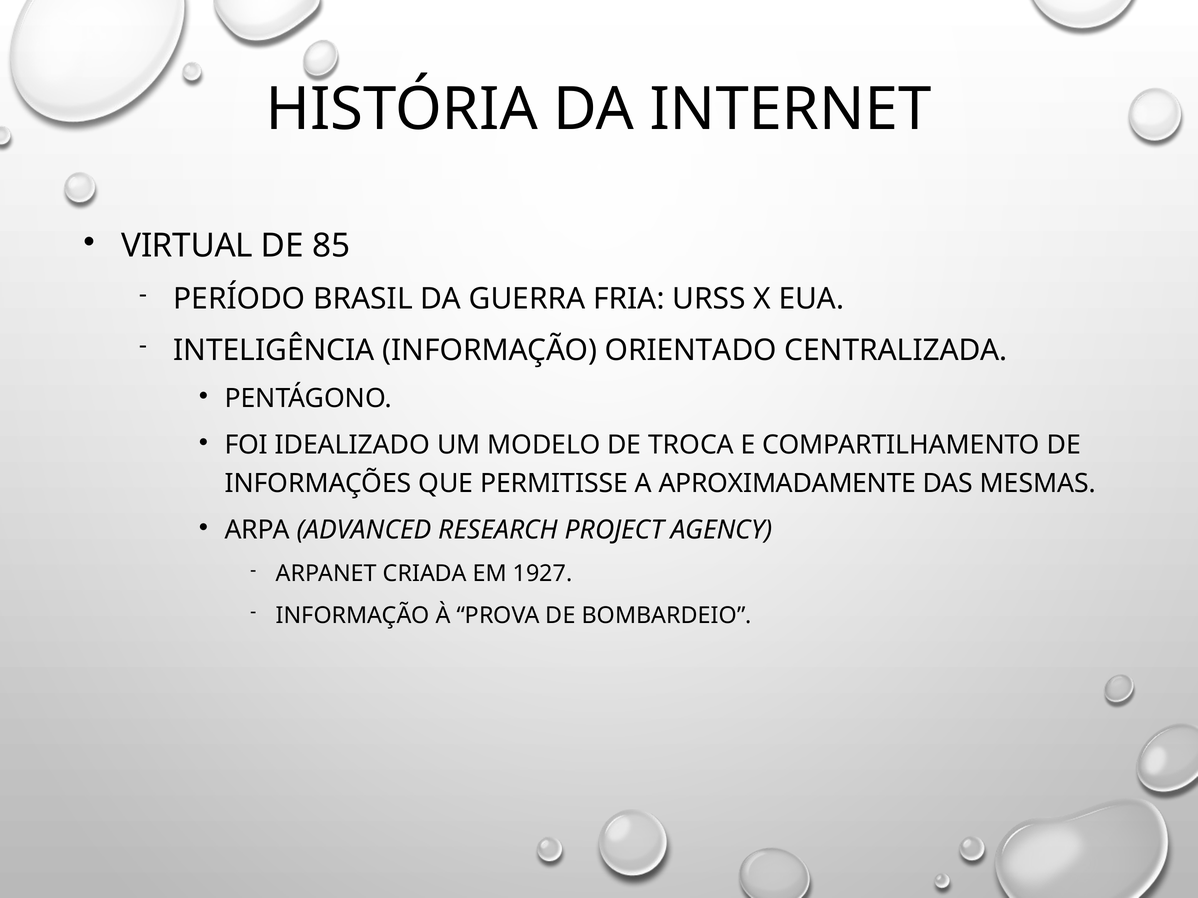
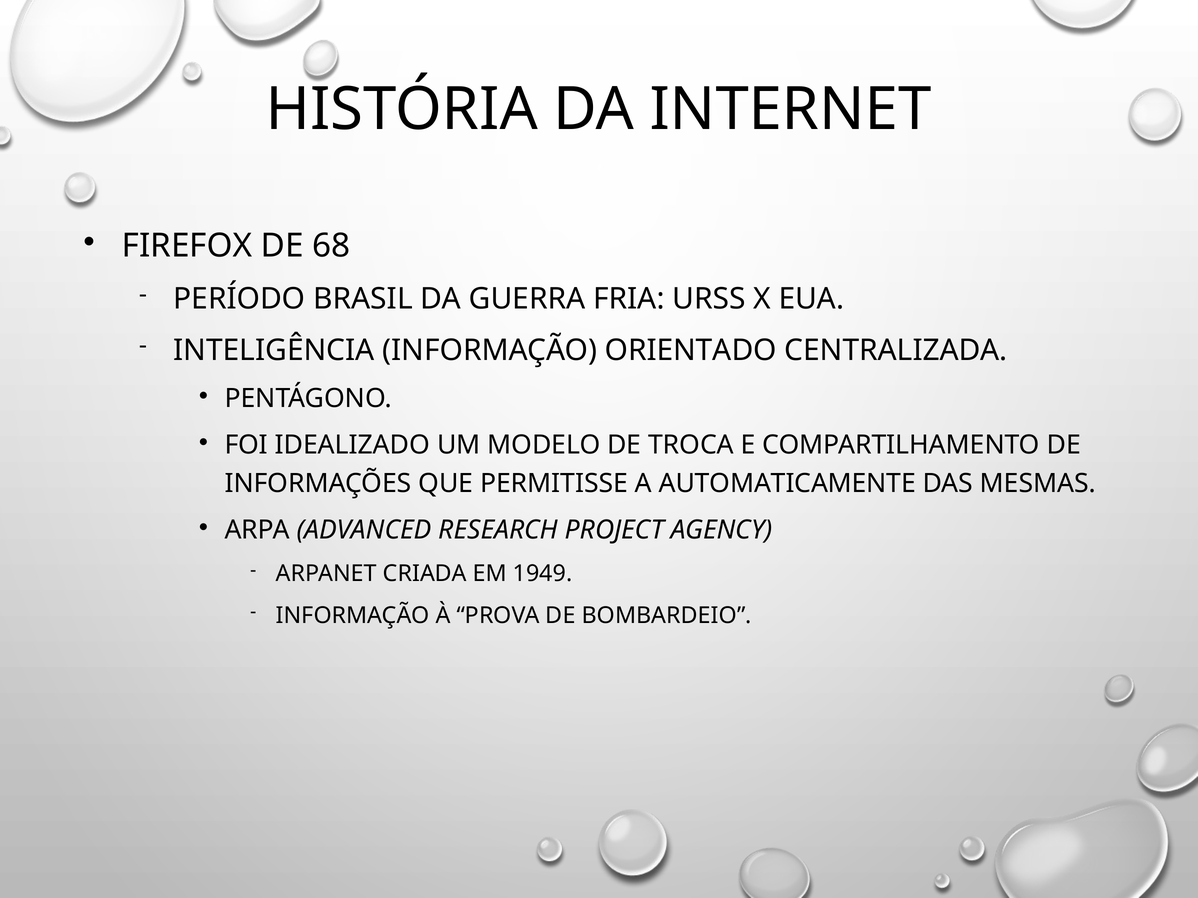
VIRTUAL: VIRTUAL -> FIREFOX (187, 246)
85: 85 -> 68 (331, 246)
APROXIMADAMENTE: APROXIMADAMENTE -> AUTOMATICAMENTE (787, 484)
1927: 1927 -> 1949 (543, 574)
